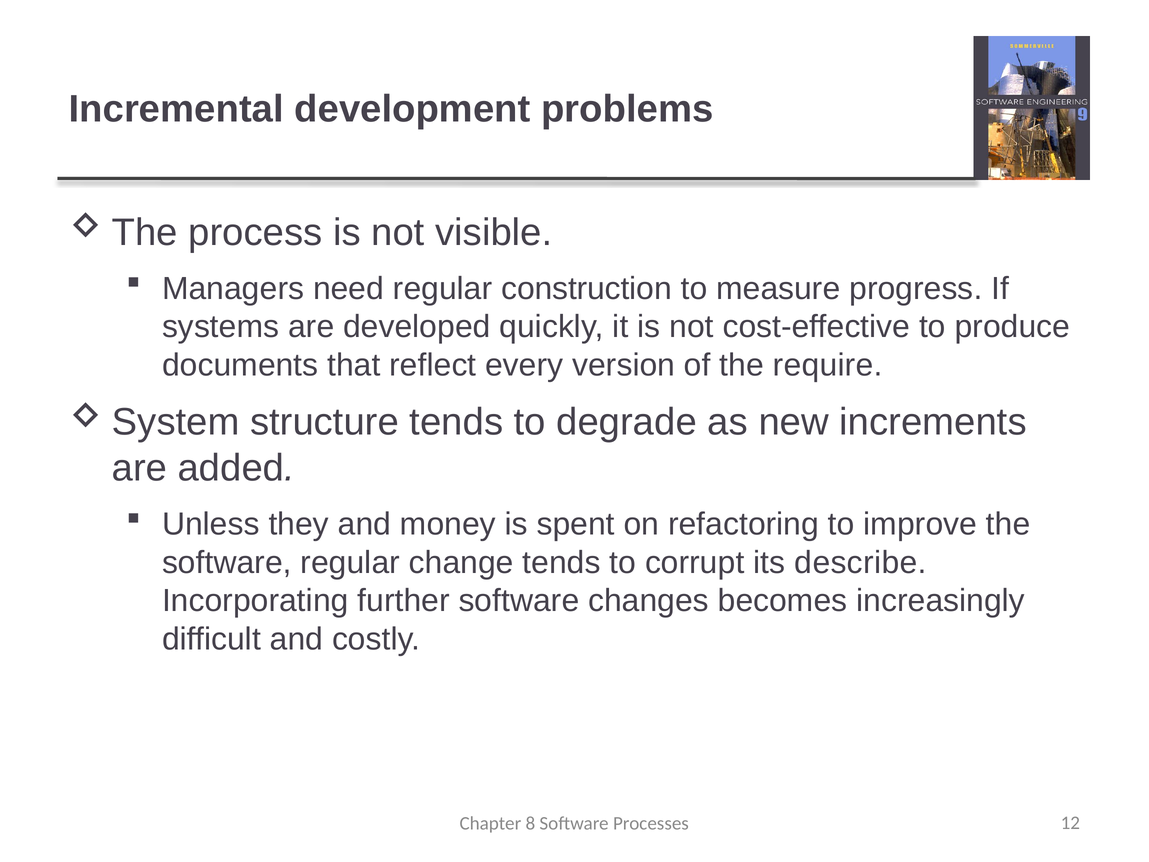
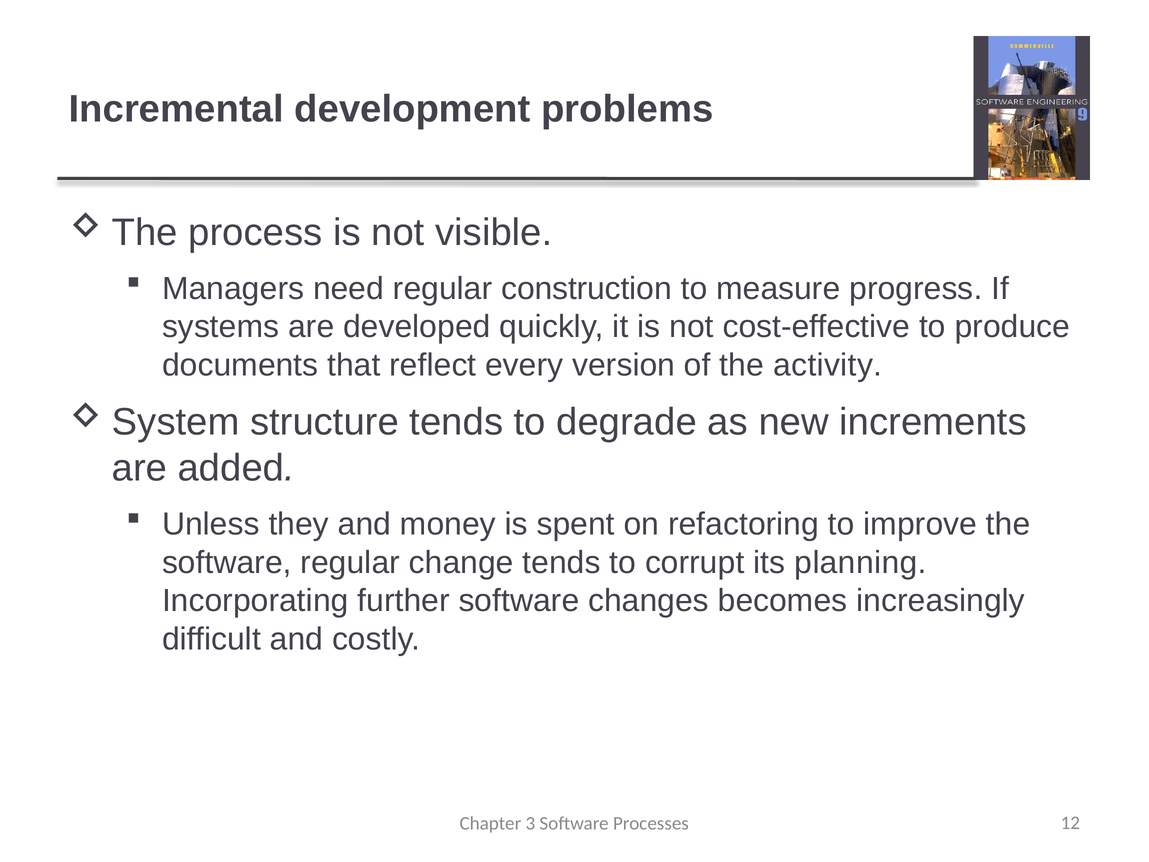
require: require -> activity (828, 365)
describe: describe -> planning (860, 562)
8: 8 -> 3 (530, 823)
